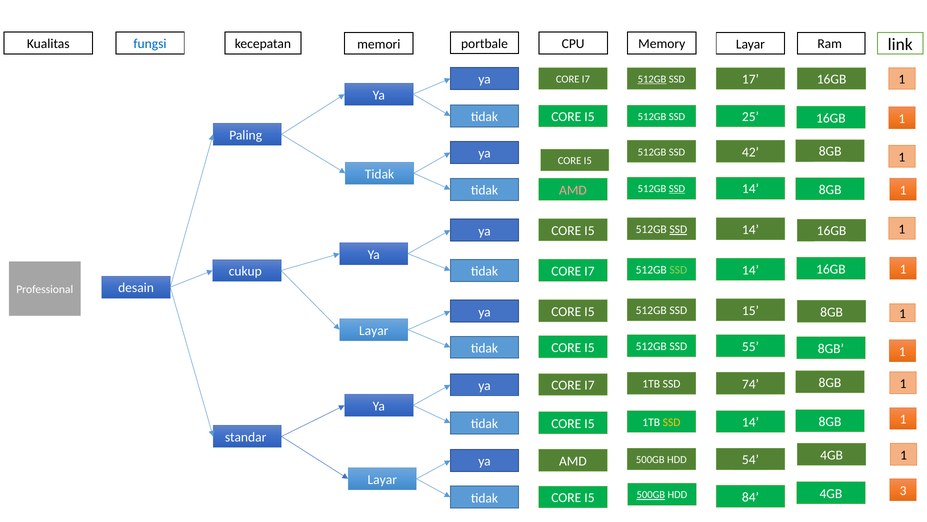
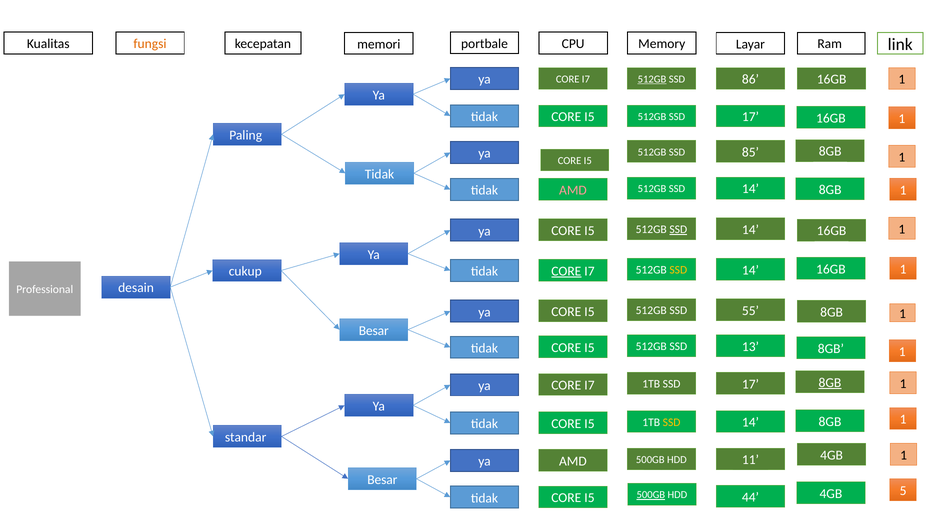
fungsi colour: blue -> orange (150, 44)
17: 17 -> 86 (750, 79)
512GB SSD 25: 25 -> 17 (750, 117)
42: 42 -> 85 (750, 152)
SSD underline: present -> none (677, 189)
CORE underline: none -> present (566, 271)
SSD colour: light green -> yellow (678, 270)
15: 15 -> 55 (750, 310)
Layar: Layar -> Besar (374, 330)
55: 55 -> 13 (750, 346)
8GB underline: none -> present (830, 382)
1TB SSD 74: 74 -> 17 (750, 384)
54: 54 -> 11 (750, 459)
Layar: Layar -> Besar (382, 479)
3: 3 -> 5 (903, 490)
84: 84 -> 44 (750, 497)
